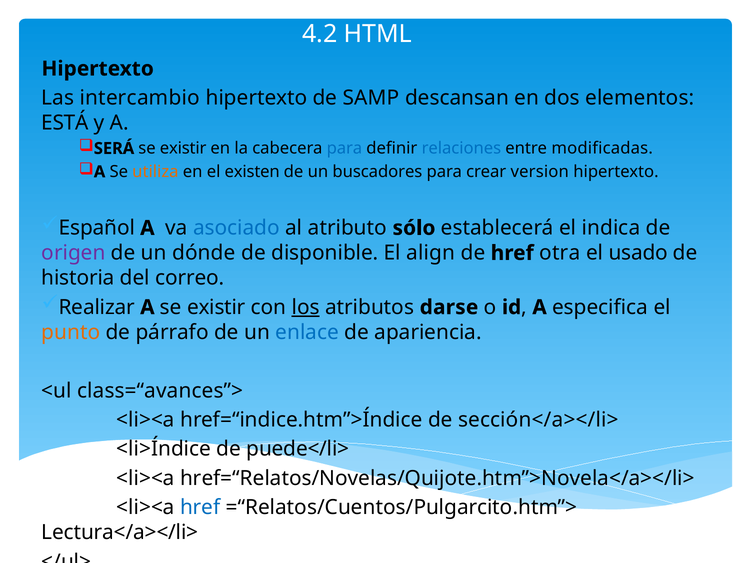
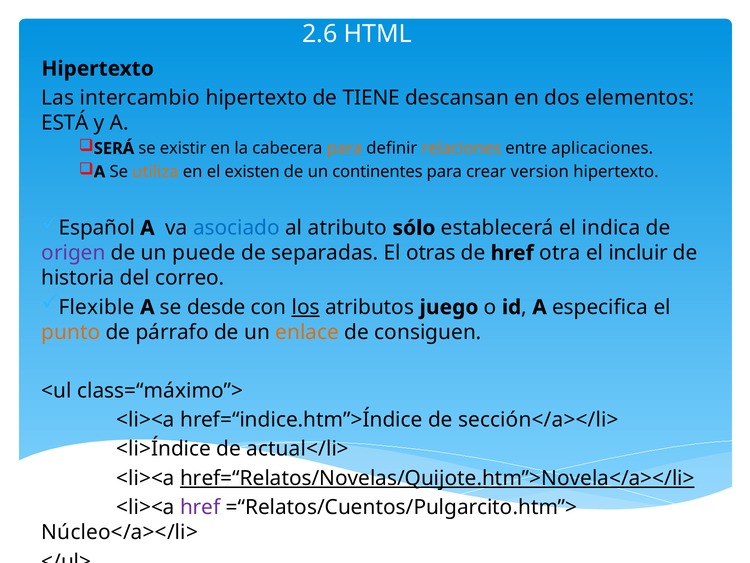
4.2: 4.2 -> 2.6 (320, 34)
SAMP: SAMP -> TIENE (371, 98)
para colour: blue -> orange (344, 148)
relaciones colour: blue -> orange (461, 148)
modificadas: modificadas -> aplicaciones (602, 148)
buscadores: buscadores -> continentes (377, 172)
dónde: dónde -> puede (204, 253)
disponible: disponible -> separadas (325, 253)
align: align -> otras (431, 253)
usado: usado -> incluir (638, 253)
Realizar: Realizar -> Flexible (97, 307)
A se existir: existir -> desde (216, 307)
darse: darse -> juego (449, 307)
enlace colour: blue -> orange (307, 332)
apariencia: apariencia -> consiguen (428, 332)
class=“avances”>: class=“avances”> -> class=“máximo”> (160, 390)
puede</li>: puede</li> -> actual</li> (298, 449)
href=“Relatos/Novelas/Quijote.htm”>Novela</a></li> underline: none -> present (437, 478)
href colour: blue -> purple (200, 507)
Lectura</a></li>: Lectura</a></li> -> Núcleo</a></li> (120, 532)
